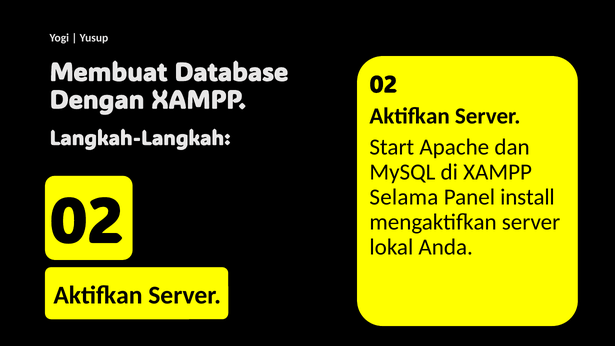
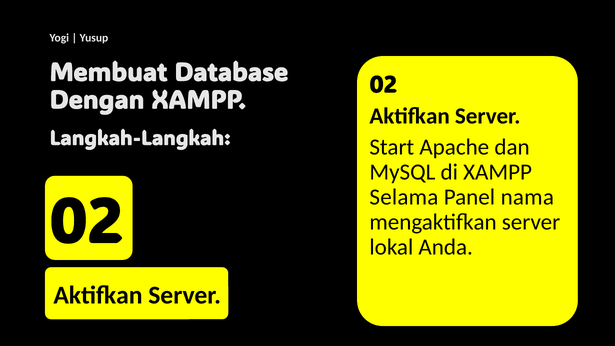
install: install -> nama (527, 197)
